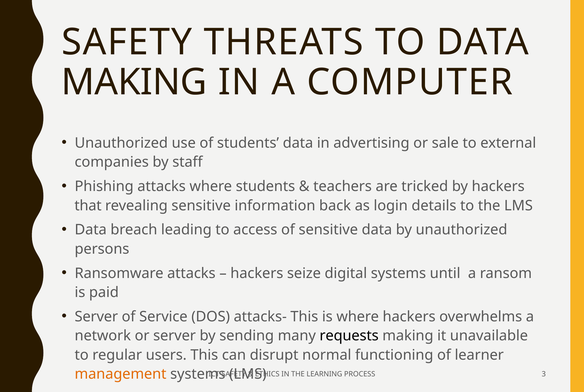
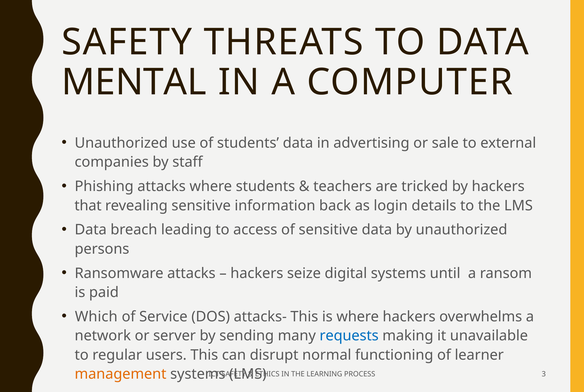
MAKING: MAKING -> MENTAL (134, 82)
Server: Server -> Which (96, 316)
requests colour: black -> blue (349, 335)
